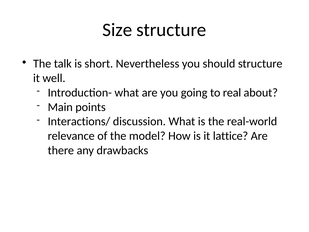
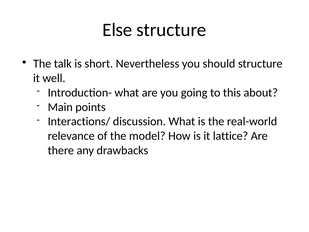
Size: Size -> Else (117, 30)
real: real -> this (232, 93)
